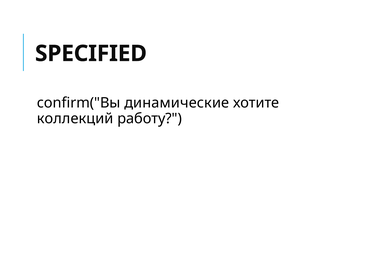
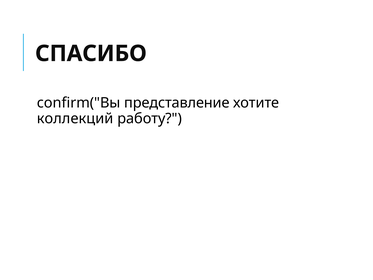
SPECIFIED: SPECIFIED -> СПАСИБО (91, 53)
динамические: динамические -> представление (177, 103)
